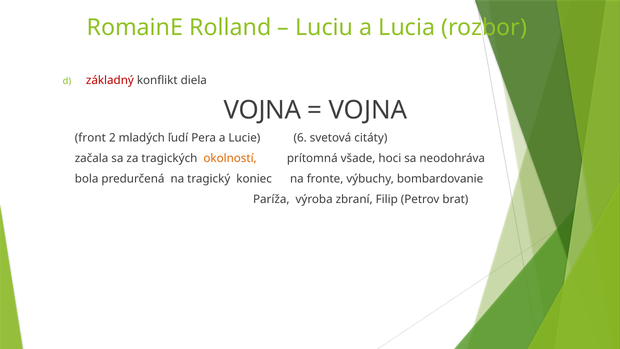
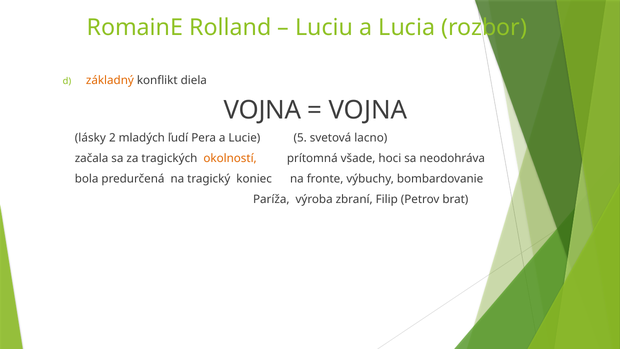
základný colour: red -> orange (110, 80)
front: front -> lásky (90, 138)
6: 6 -> 5 (300, 138)
citáty: citáty -> lacno (371, 138)
